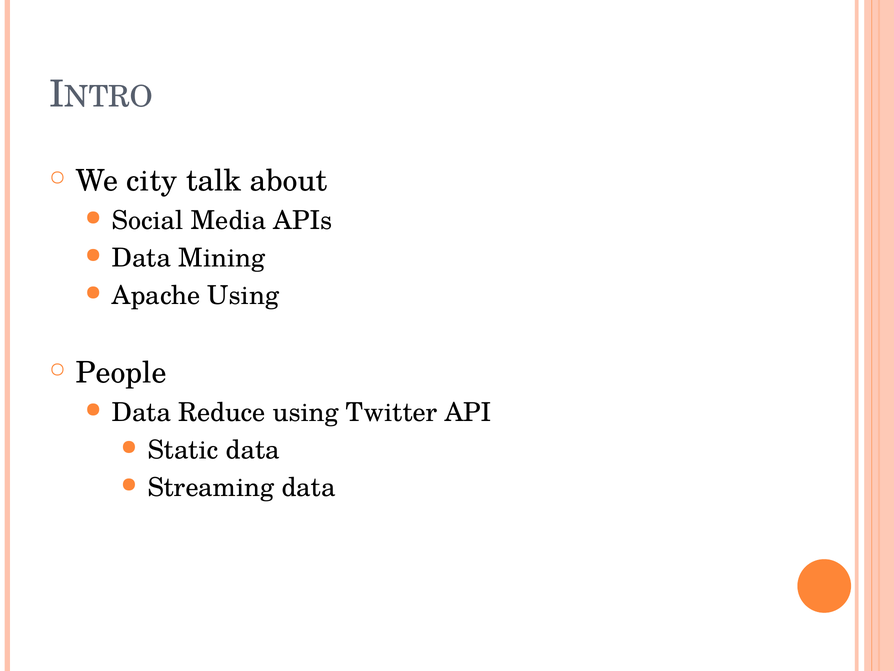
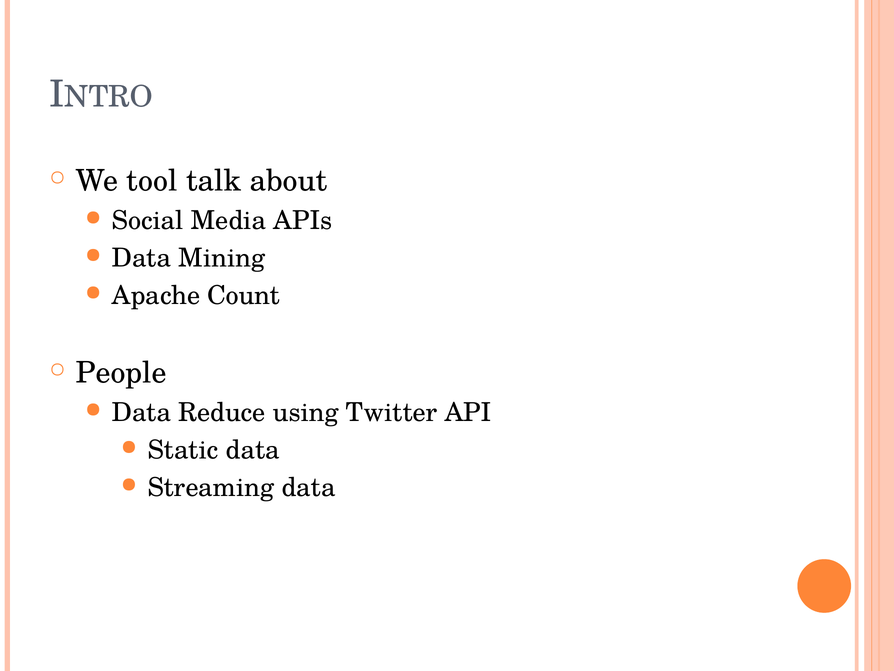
city: city -> tool (152, 181)
Apache Using: Using -> Count (244, 295)
